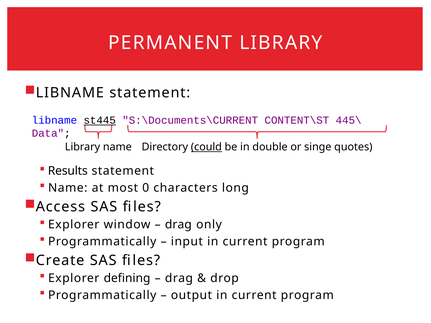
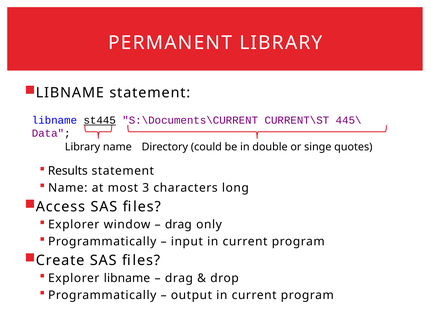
CONTENT\ST: CONTENT\ST -> CURRENT\ST (297, 120)
could underline: present -> none (206, 147)
0: 0 -> 3 (146, 188)
Explorer defining: defining -> libname (127, 279)
